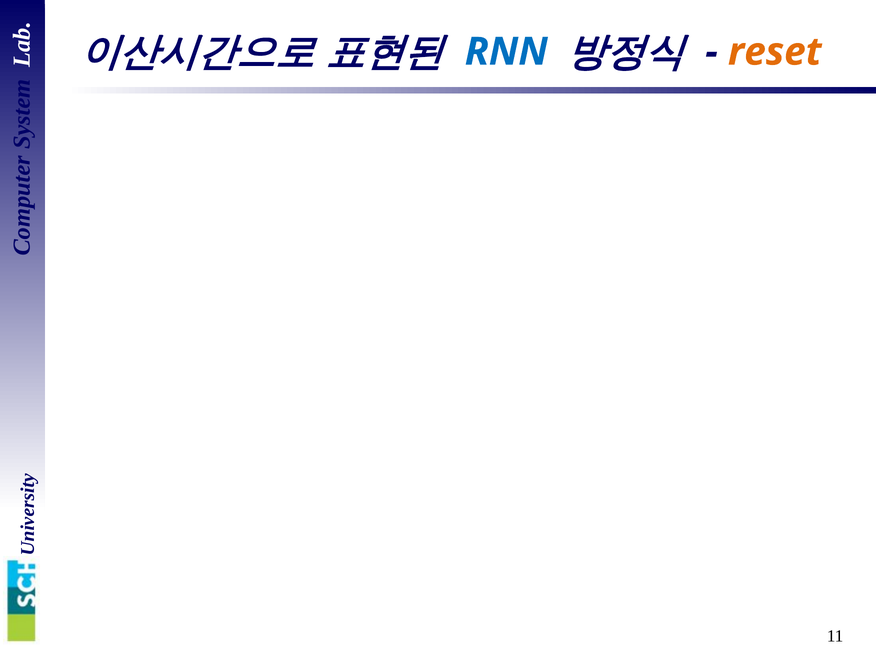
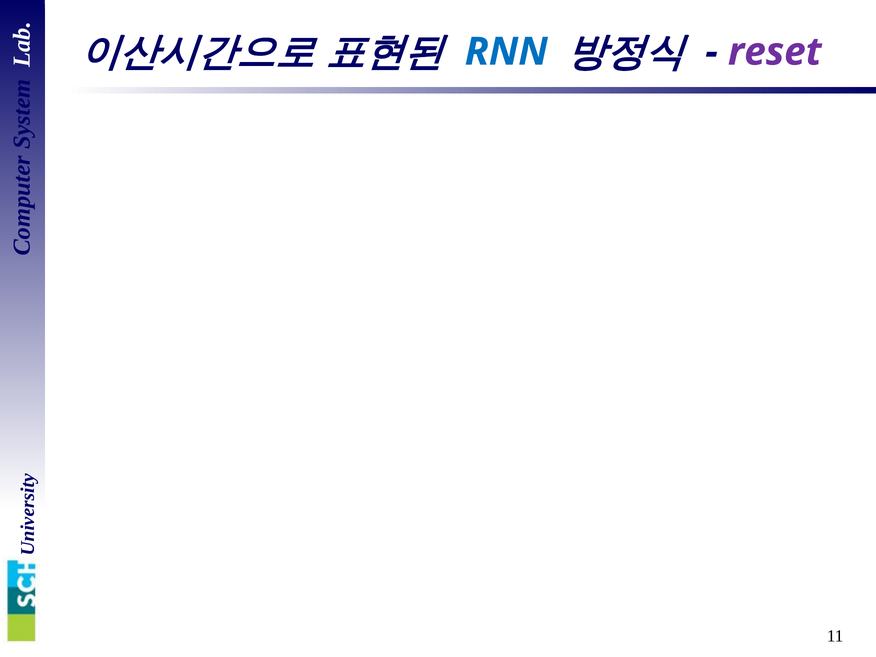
reset colour: orange -> purple (775, 52)
